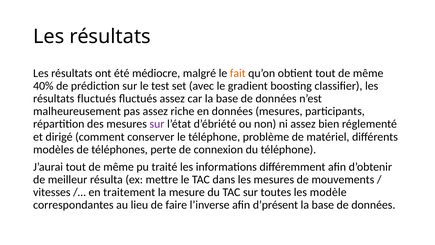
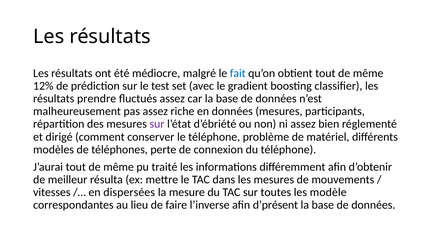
fait colour: orange -> blue (238, 73)
40%: 40% -> 12% (43, 86)
résultats fluctués: fluctués -> prendre (97, 98)
traitement: traitement -> dispersées (129, 192)
